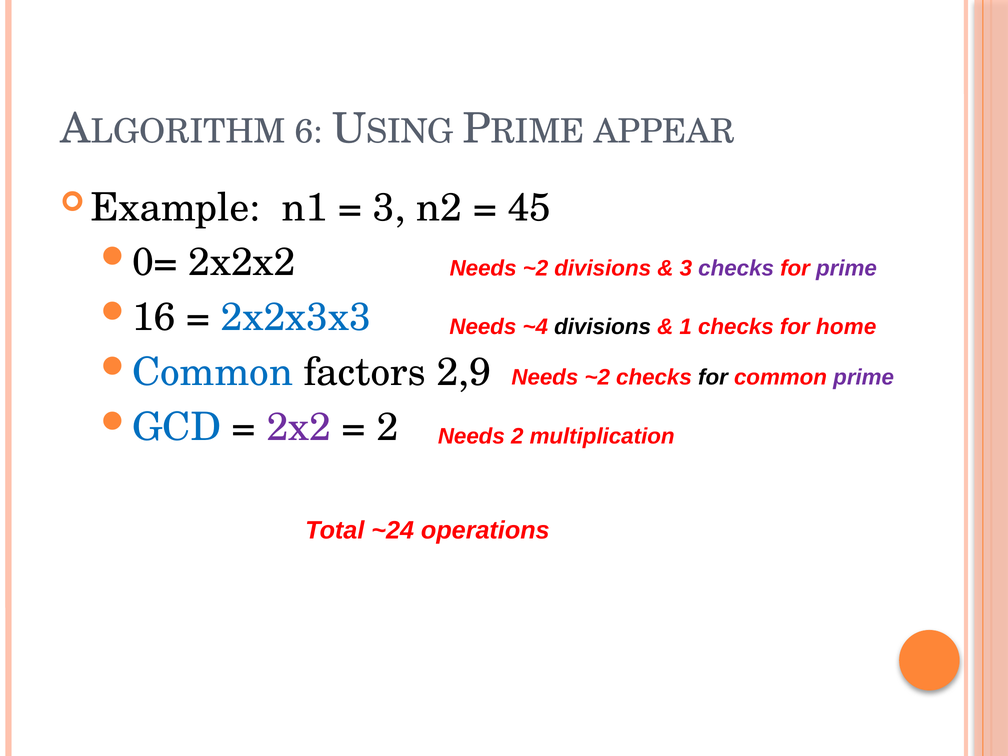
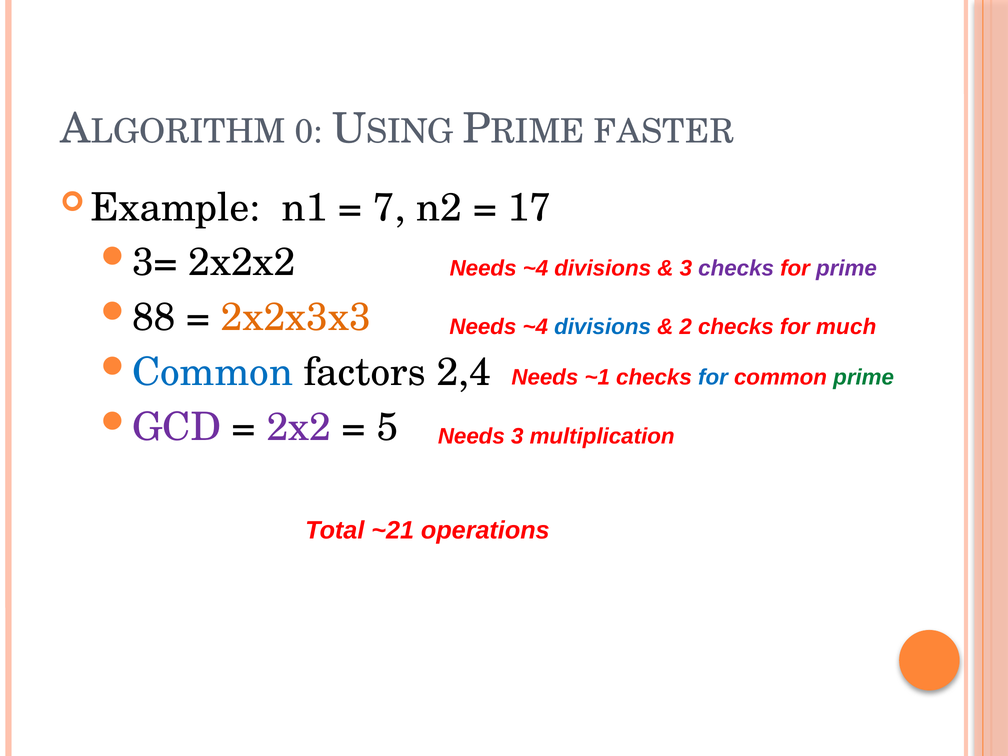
6: 6 -> 0 (309, 132)
APPEAR: APPEAR -> FASTER (664, 132)
3: 3 -> 7 (389, 208)
45: 45 -> 17 (529, 208)
0=: 0= -> 3= (155, 263)
~2: ~2 -> ~4 (535, 268)
16: 16 -> 88 (154, 317)
2x2x3x3 colour: blue -> orange (296, 317)
divisions colour: black -> blue (603, 327)
1: 1 -> 2 (686, 327)
home: home -> much (846, 327)
2,9: 2,9 -> 2,4 (464, 372)
~2: ~2 -> ~1 (597, 377)
for colour: black -> blue (713, 377)
prime colour: purple -> green (864, 377)
GCD colour: blue -> purple (177, 427)
2: 2 -> 5 (387, 427)
Needs 2: 2 -> 3 (517, 436)
~24: ~24 -> ~21 (393, 531)
